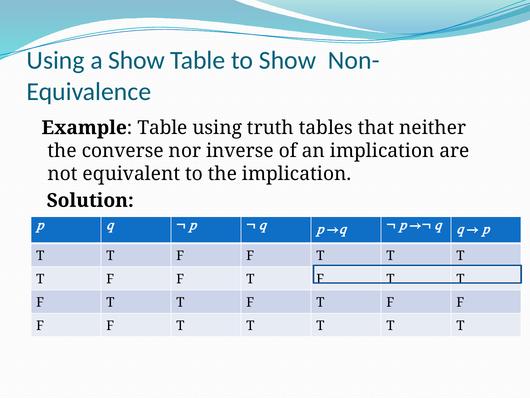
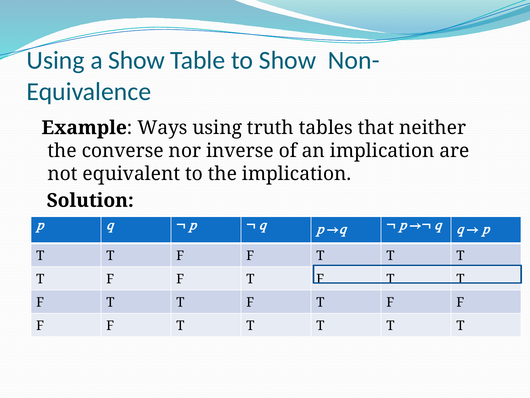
Example Table: Table -> Ways (162, 128)
